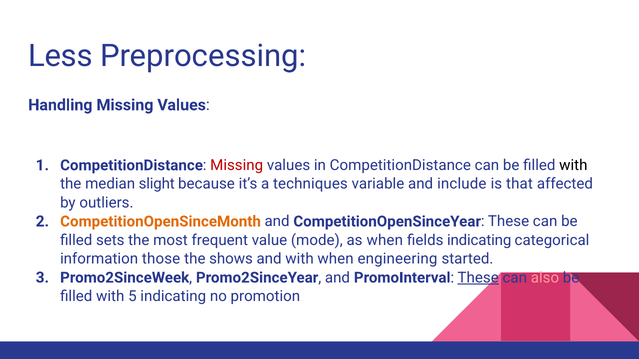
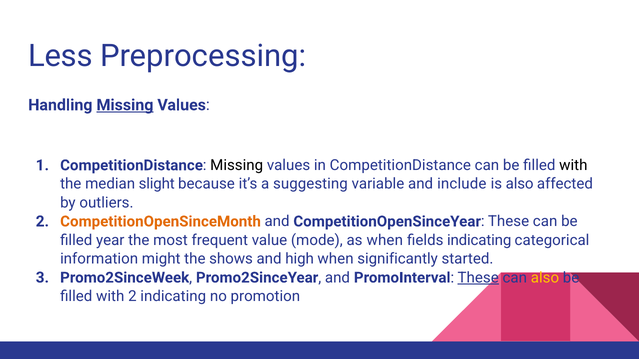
Missing underline: none -> present (125, 105)
Missing colour: red -> black (237, 165)
techniques: techniques -> suggesting (310, 184)
is that: that -> also (520, 184)
sets: sets -> year (110, 240)
those: those -> might (161, 259)
and with: with -> high (300, 259)
engineering: engineering -> significantly (398, 259)
also colour: pink -> yellow (545, 278)
with 5: 5 -> 2 (132, 297)
